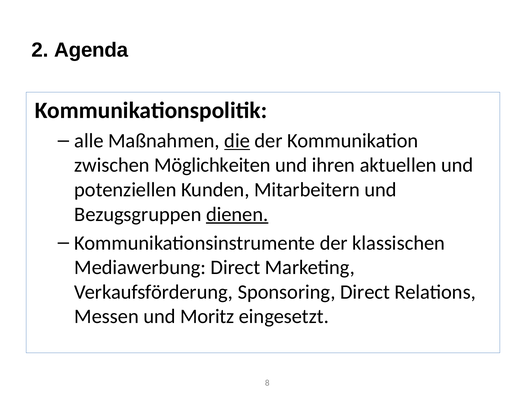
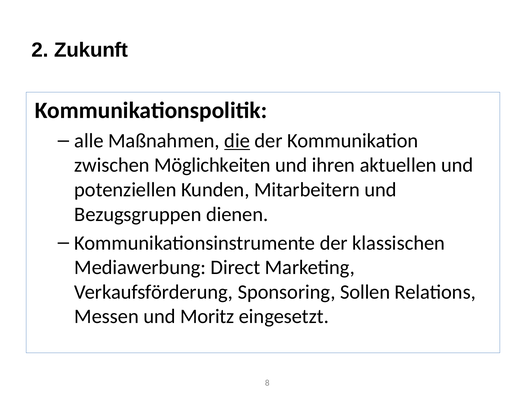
Agenda: Agenda -> Zukunft (91, 50)
dienen underline: present -> none (237, 214)
Sponsoring Direct: Direct -> Sollen (365, 292)
